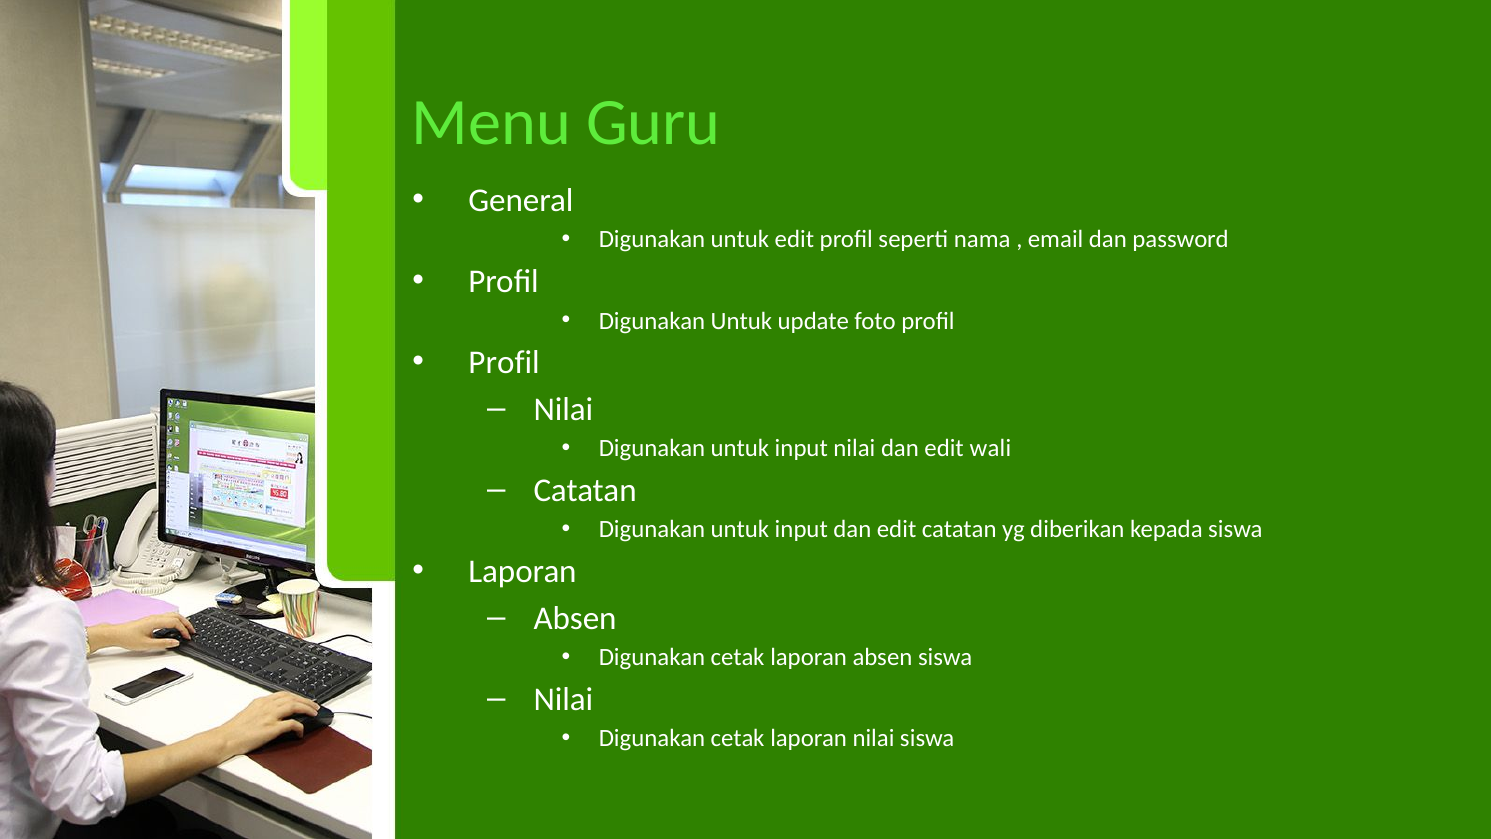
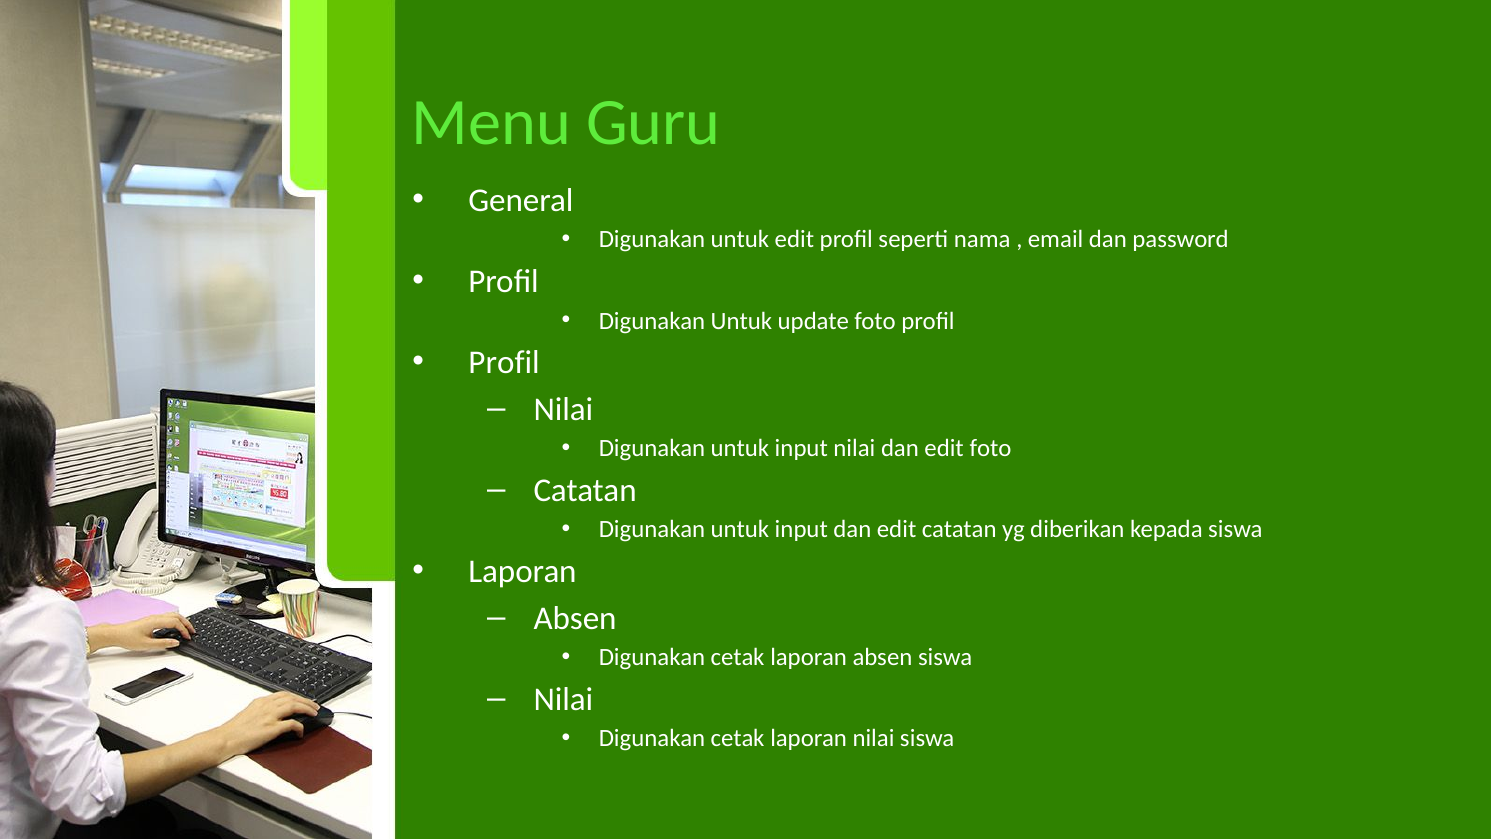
edit wali: wali -> foto (991, 448)
